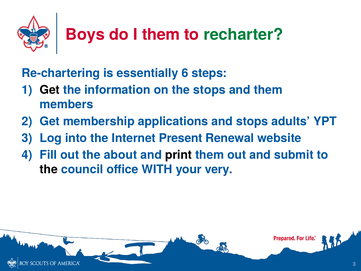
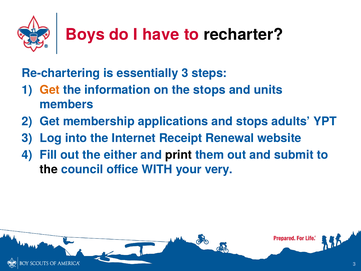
I them: them -> have (161, 35)
recharter colour: green -> black (243, 35)
essentially 6: 6 -> 3 (185, 73)
Get colour: black -> orange (50, 90)
and them: them -> units (268, 90)
Present: Present -> Receipt (181, 138)
about: about -> either (120, 155)
